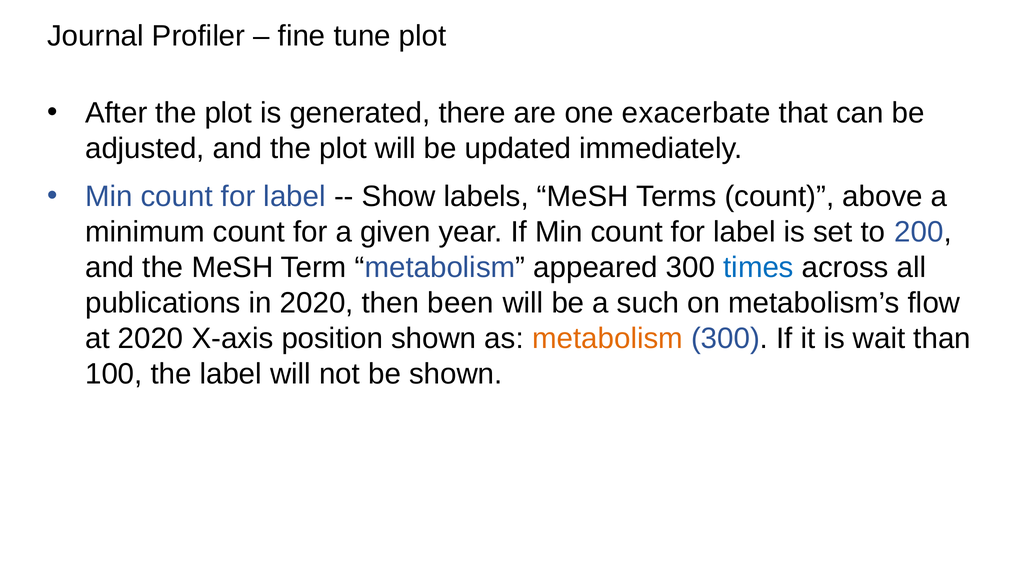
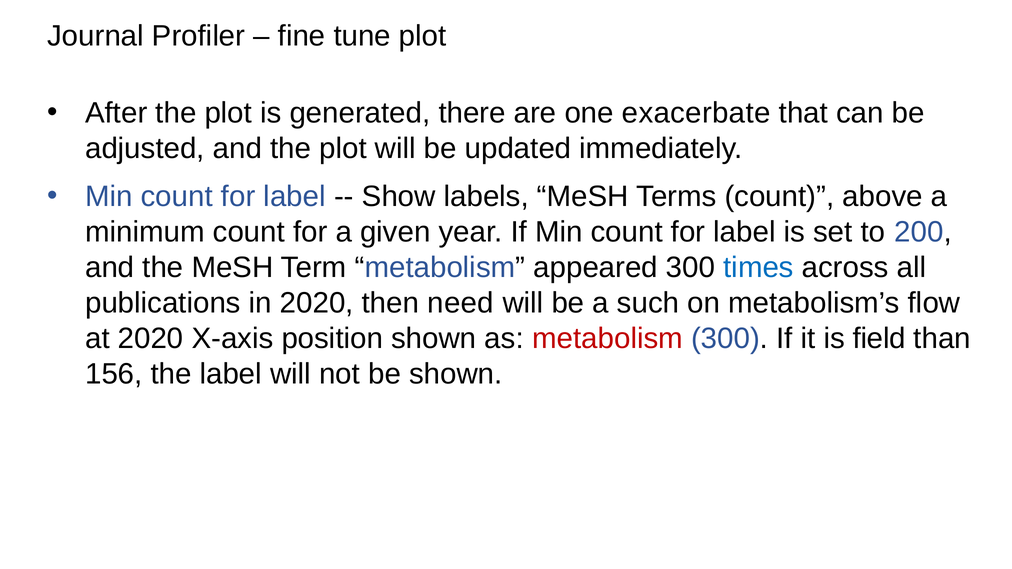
been: been -> need (461, 303)
metabolism colour: orange -> red (608, 339)
wait: wait -> field (879, 339)
100: 100 -> 156 (114, 374)
